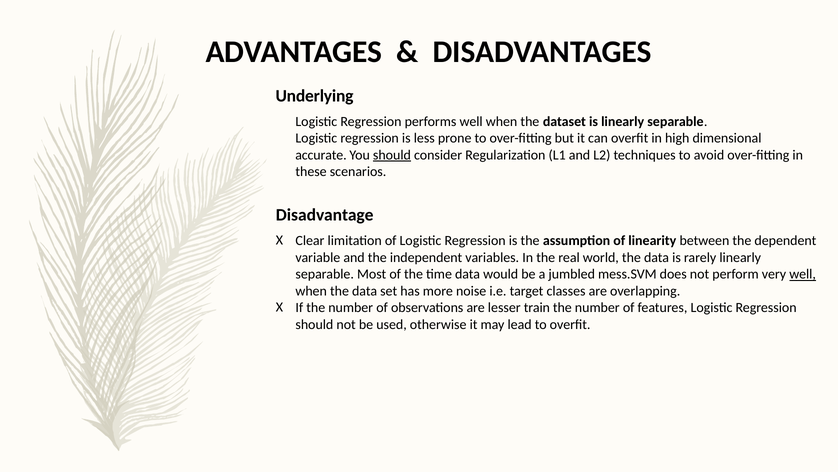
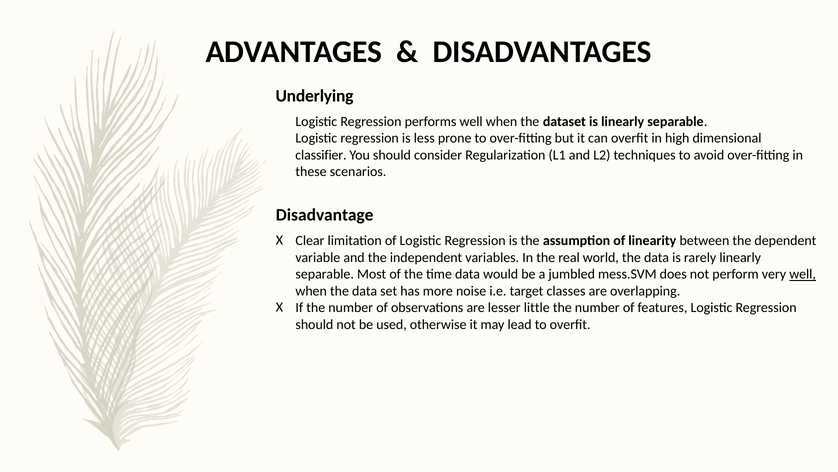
accurate: accurate -> classifier (321, 155)
should underline: present -> none (392, 155)
train: train -> little (537, 307)
